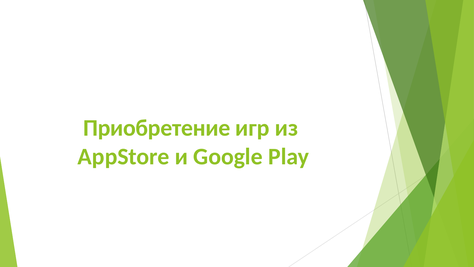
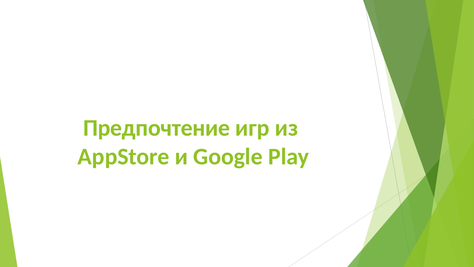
Приобретение: Приобретение -> Предпочтение (157, 128)
